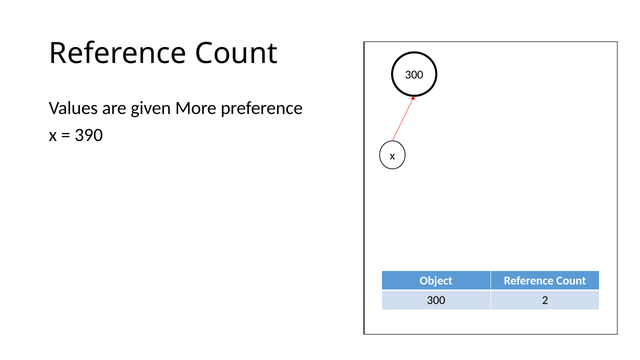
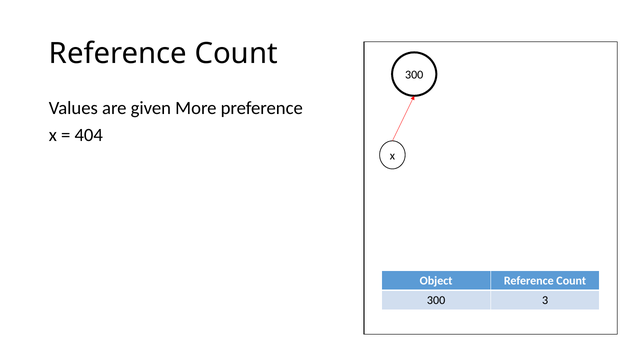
390: 390 -> 404 (89, 135)
2: 2 -> 3 (545, 300)
